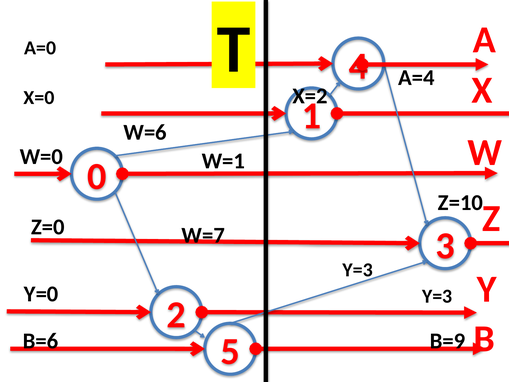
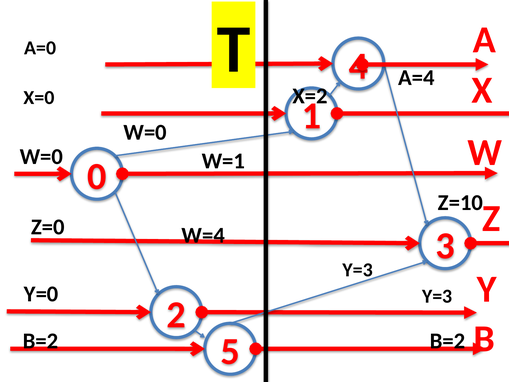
W=6: W=6 -> W=0 (145, 132)
W=7: W=7 -> W=4 (203, 235)
B=6: B=6 -> B=2 (41, 341)
B=9: B=9 -> B=2 (448, 341)
